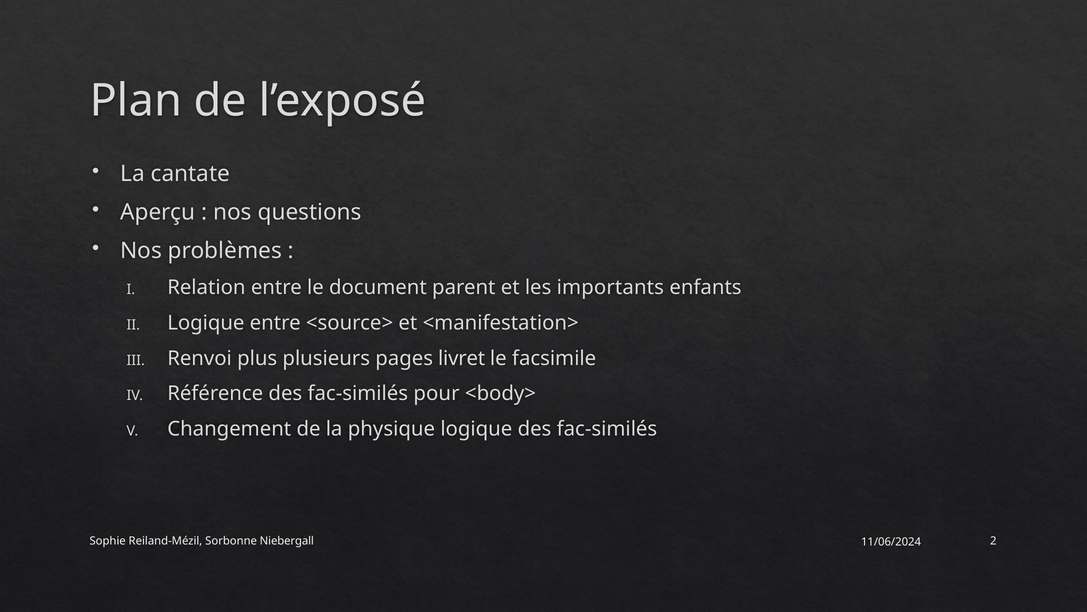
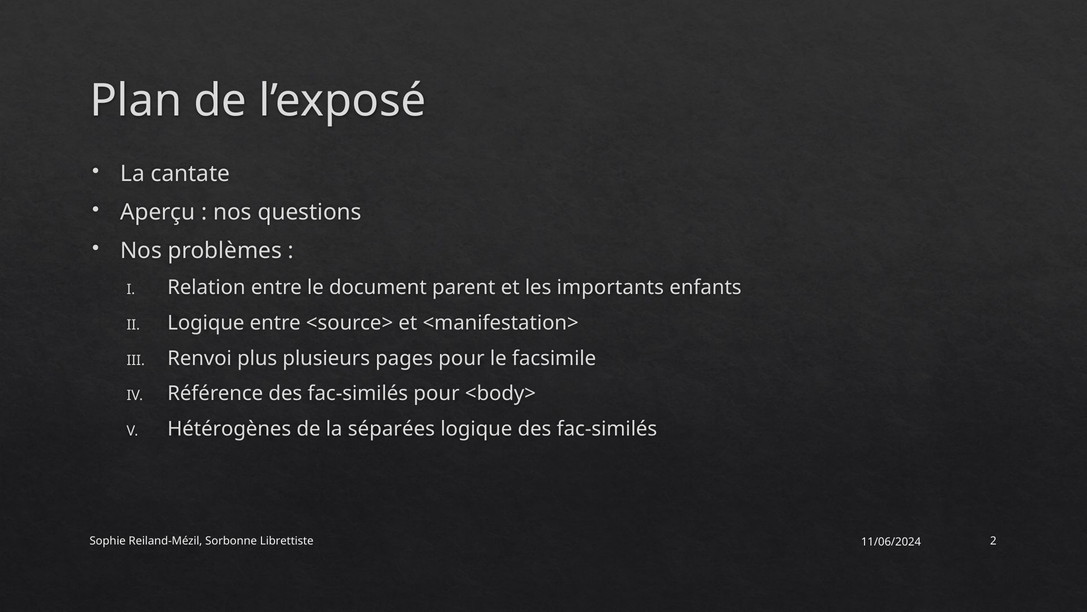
pages livret: livret -> pour (461, 358)
Changement: Changement -> Hétérogènes (229, 429)
physique: physique -> séparées (391, 429)
Niebergall: Niebergall -> Librettiste (287, 541)
